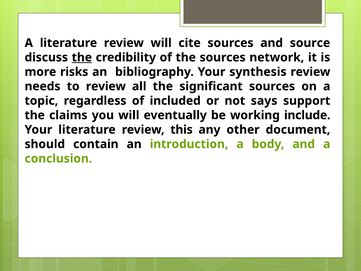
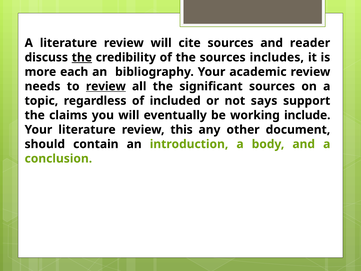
source: source -> reader (310, 43)
network: network -> includes (277, 57)
risks: risks -> each (74, 72)
synthesis: synthesis -> academic (258, 72)
review underline: none -> present (106, 86)
